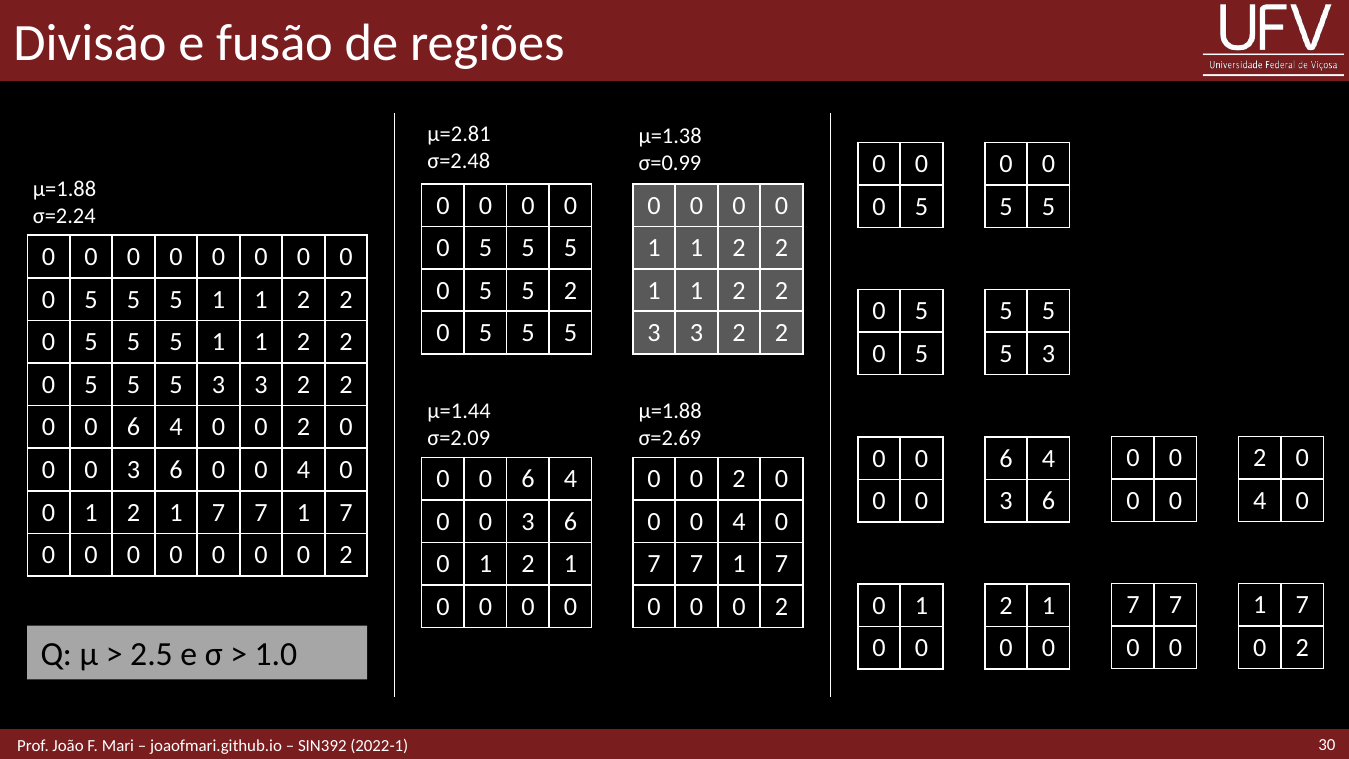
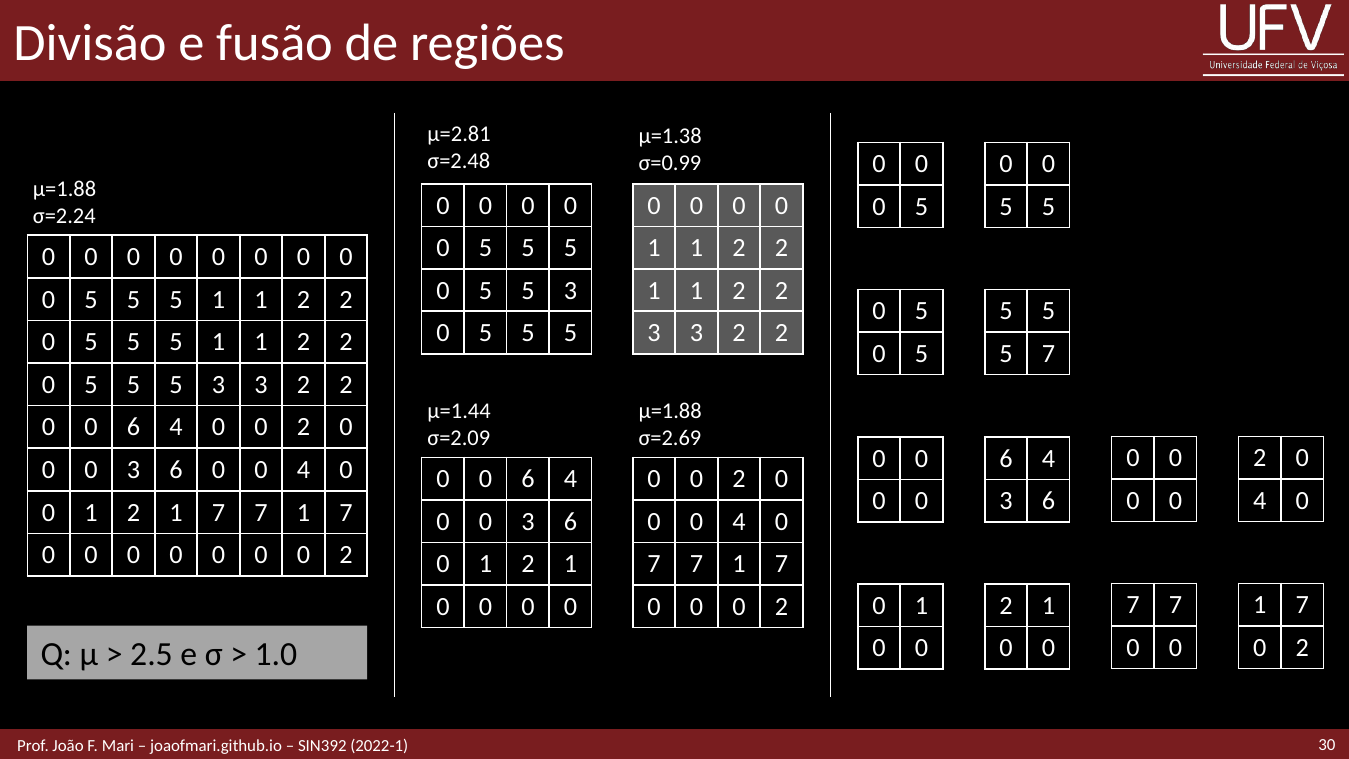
0 5 5 2: 2 -> 3 (570, 290)
3: 3 -> 7 (1048, 354)
